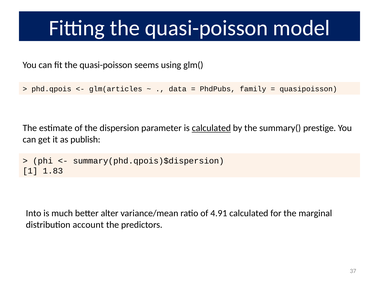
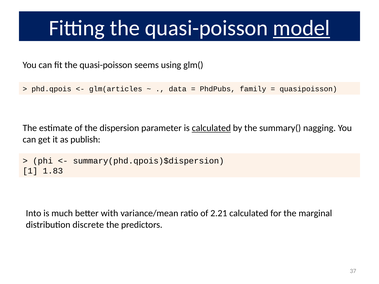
model underline: none -> present (301, 28)
prestige: prestige -> nagging (319, 128)
alter: alter -> with (109, 213)
4.91: 4.91 -> 2.21 (219, 213)
account: account -> discrete (88, 225)
